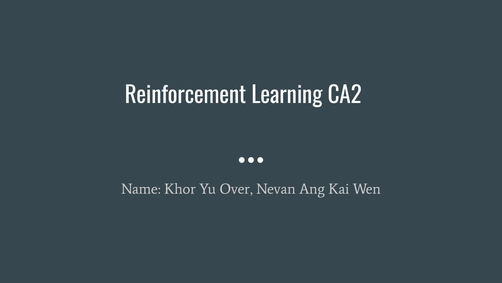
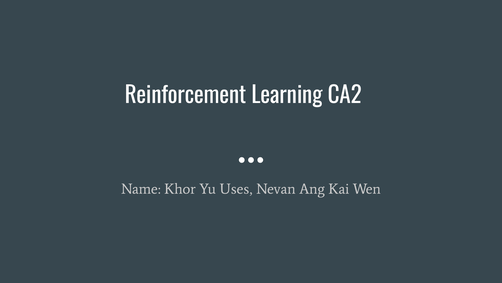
Over: Over -> Uses (236, 188)
